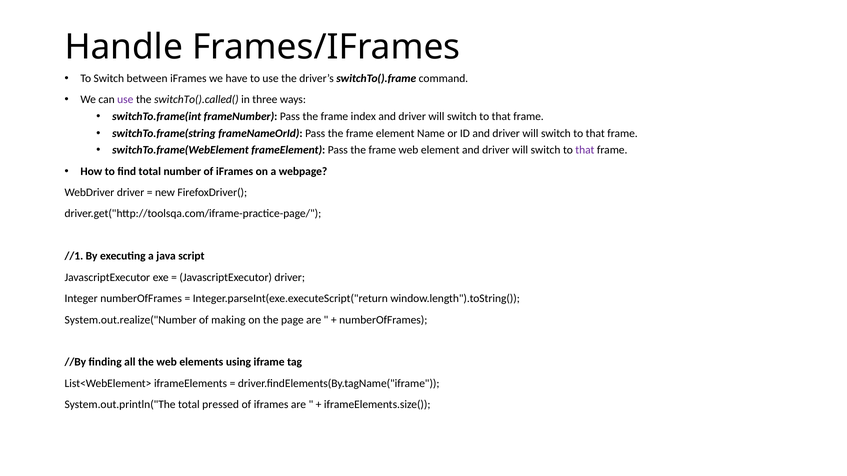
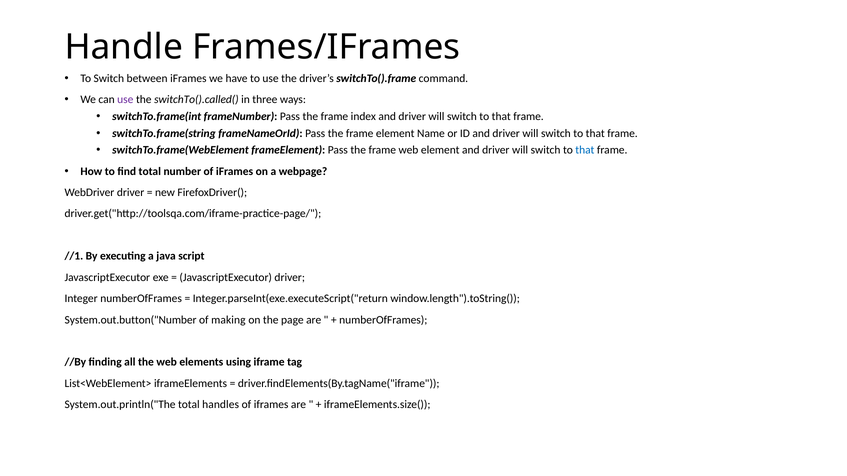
that colour: purple -> blue (585, 150)
System.out.realize("Number: System.out.realize("Number -> System.out.button("Number (131, 320)
pressed: pressed -> handles (221, 405)
